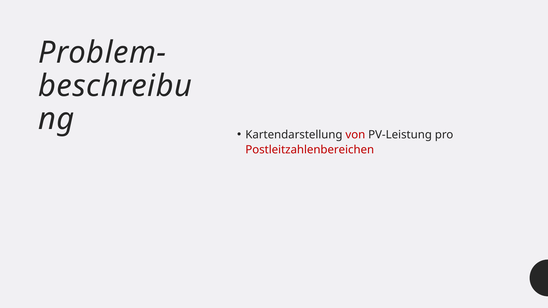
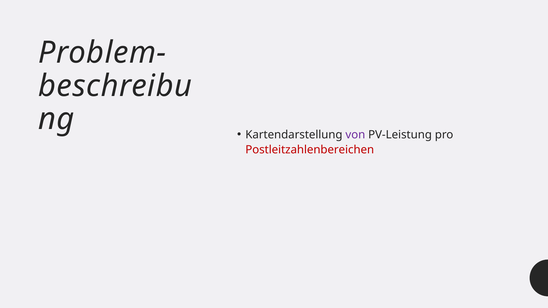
von colour: red -> purple (355, 135)
